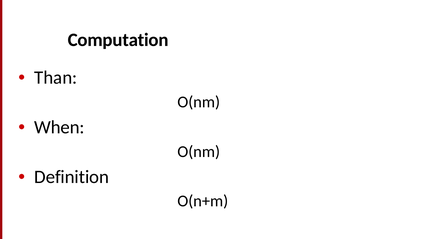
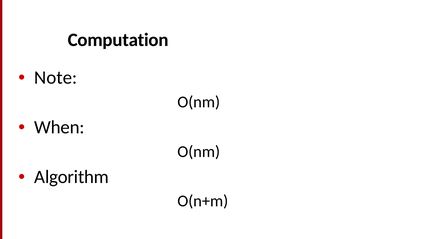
Than: Than -> Note (56, 77)
Definition: Definition -> Algorithm (72, 176)
